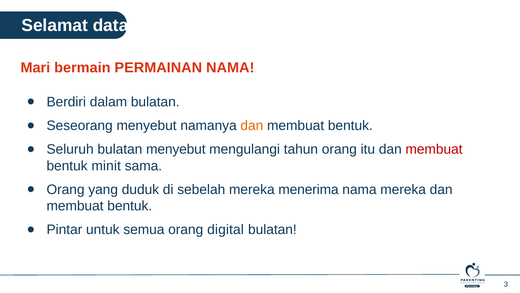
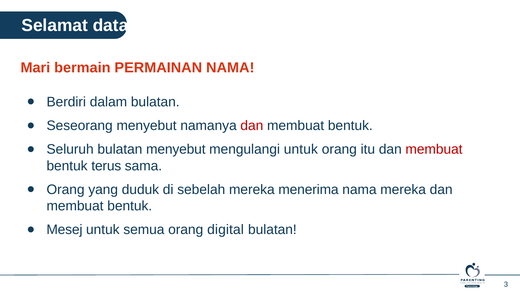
dan colour: orange -> red (252, 125)
mengulangi tahun: tahun -> untuk (301, 149)
minit: minit -> terus (106, 166)
Pintar: Pintar -> Mesej (64, 229)
